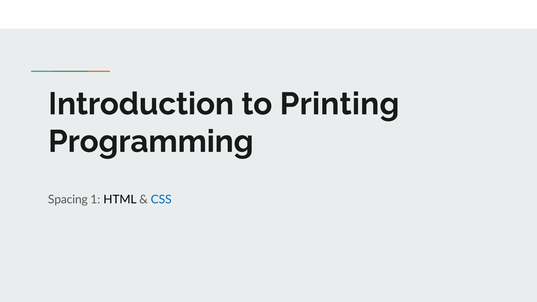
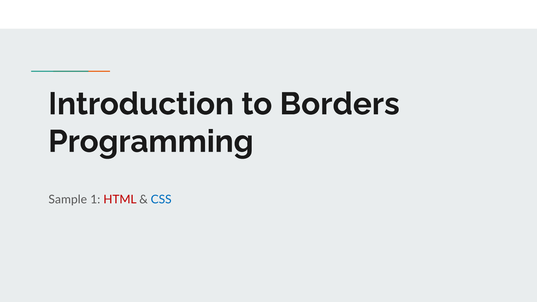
Printing: Printing -> Borders (340, 104)
Spacing: Spacing -> Sample (68, 200)
HTML colour: black -> red (120, 200)
